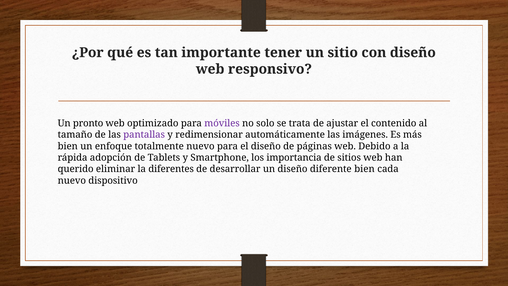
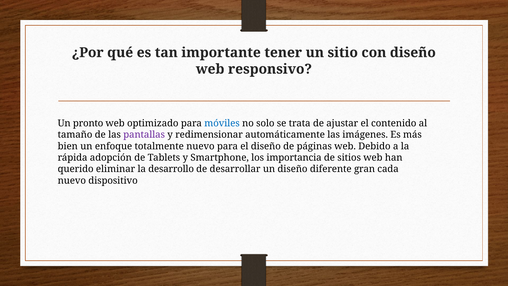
móviles colour: purple -> blue (222, 123)
diferentes: diferentes -> desarrollo (171, 169)
diferente bien: bien -> gran (365, 169)
